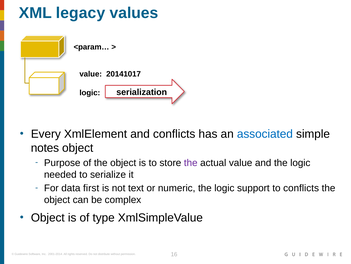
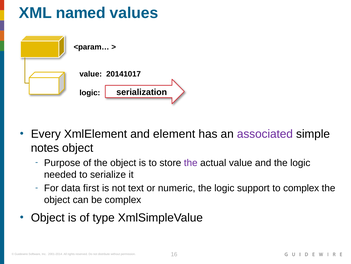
legacy: legacy -> named (81, 13)
and conflicts: conflicts -> element (174, 134)
associated colour: blue -> purple (265, 134)
to conflicts: conflicts -> complex (301, 188)
